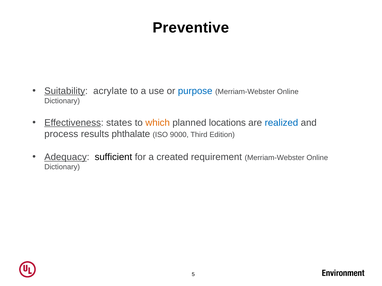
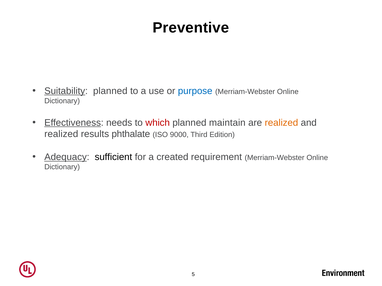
Suitability acrylate: acrylate -> planned (110, 91)
states: states -> needs (119, 123)
which colour: orange -> red (158, 123)
locations: locations -> maintain (227, 123)
realized colour: blue -> orange (281, 123)
process: process -> realized (61, 134)
